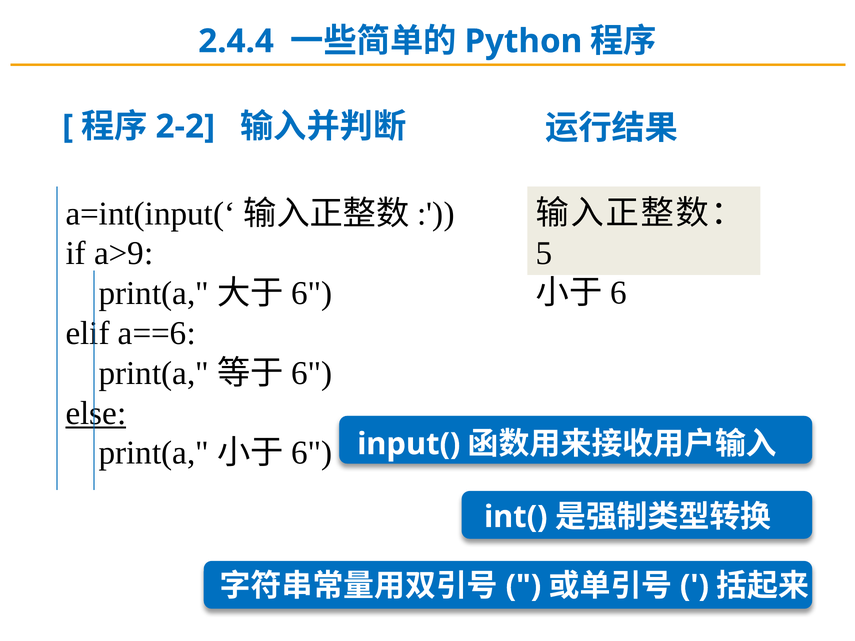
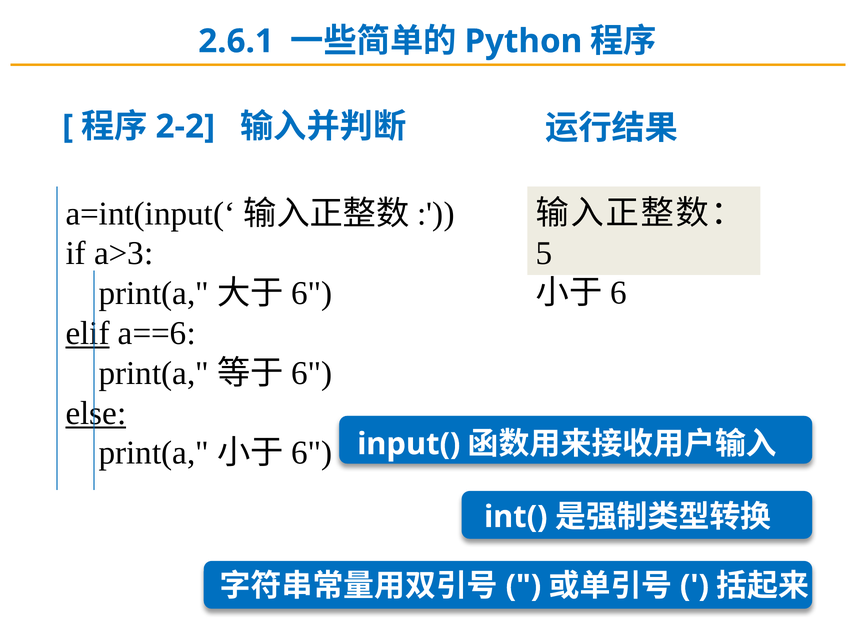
2.4.4: 2.4.4 -> 2.6.1 (236, 41)
a>9: a>9 -> a>3 (124, 254)
elif underline: none -> present (88, 333)
